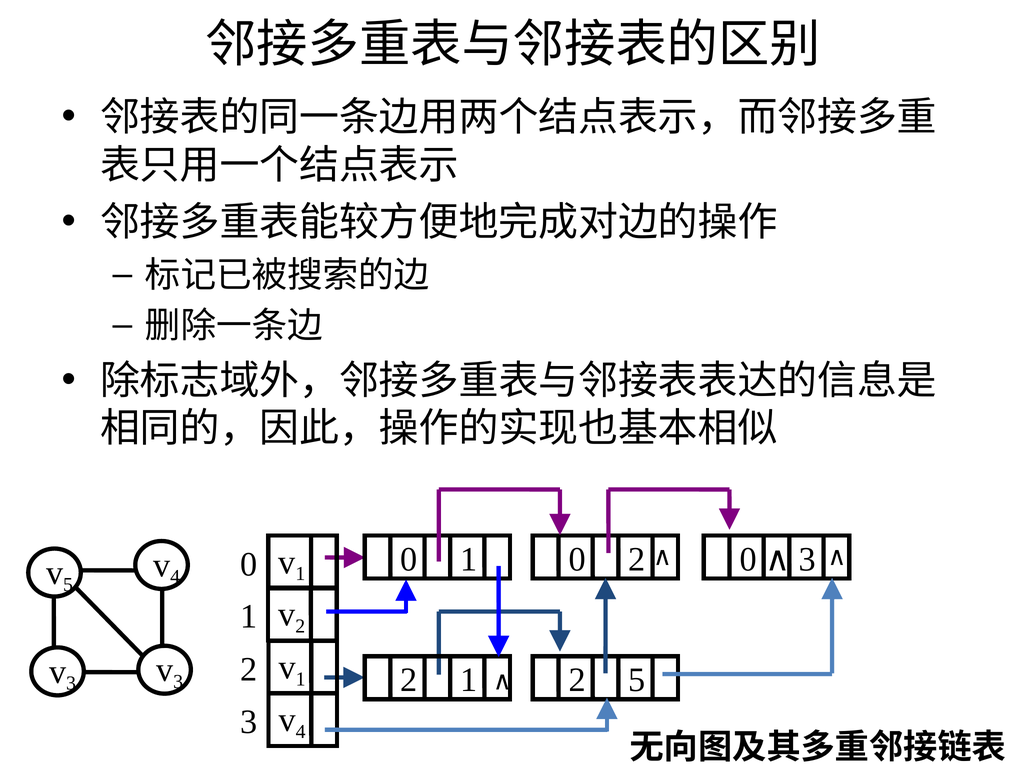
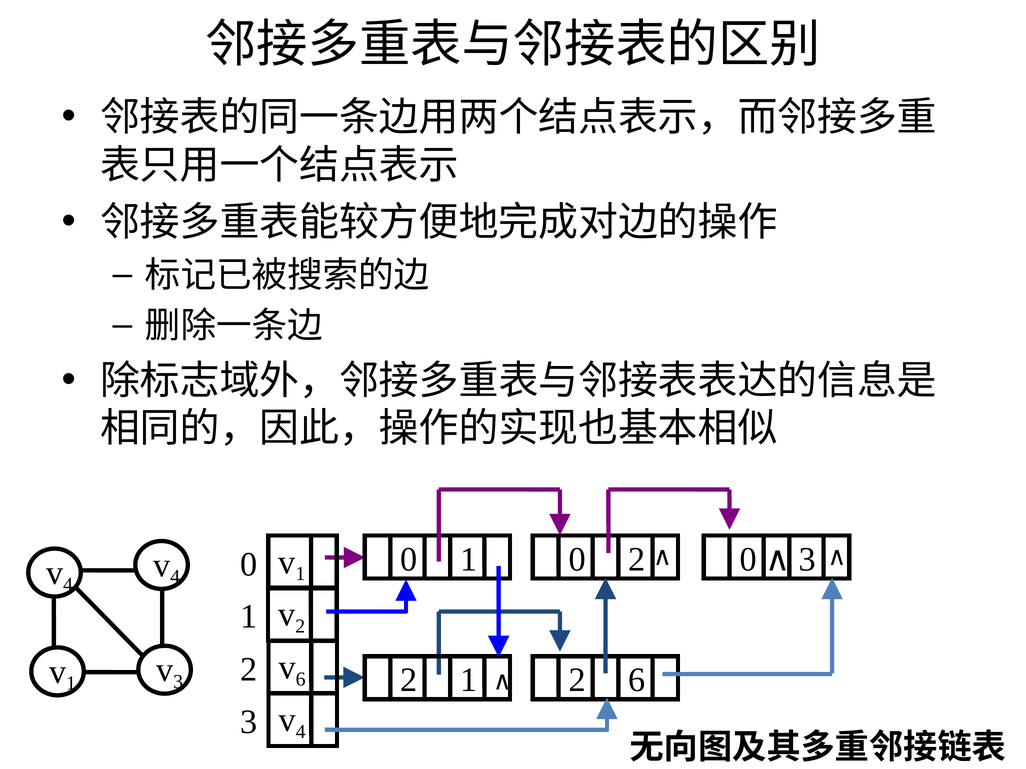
5: 5 -> 4 (68, 585)
1: 1 -> 6 (301, 679)
3: 3 -> 1 (71, 684)
2 5: 5 -> 6 (637, 681)
